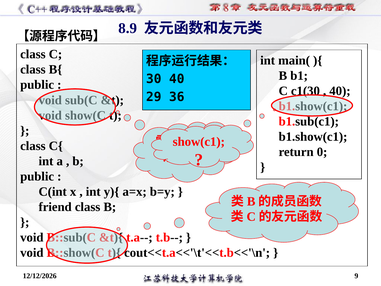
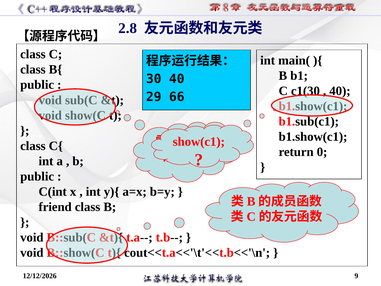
8.9: 8.9 -> 2.8 (128, 28)
36: 36 -> 66 (177, 97)
